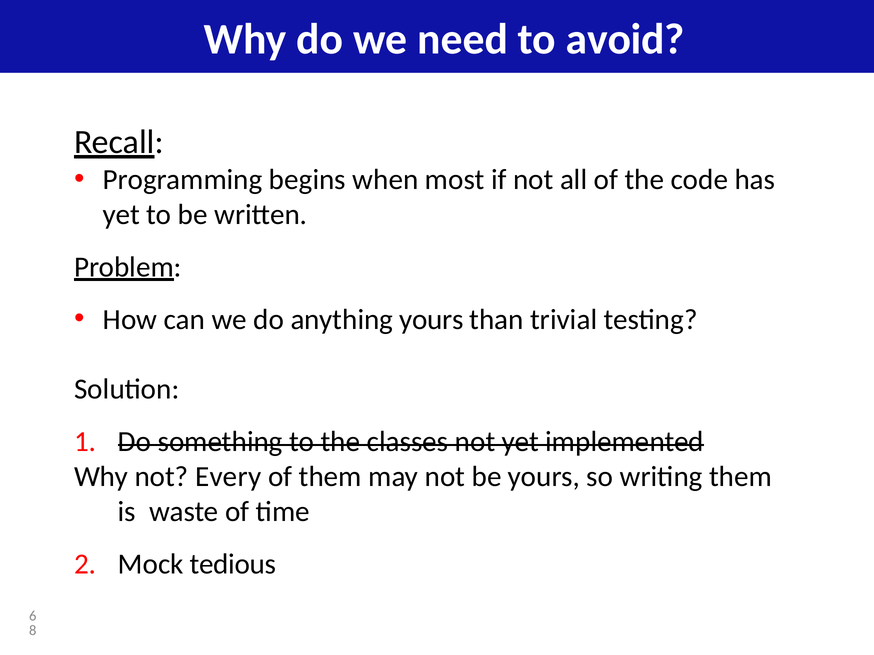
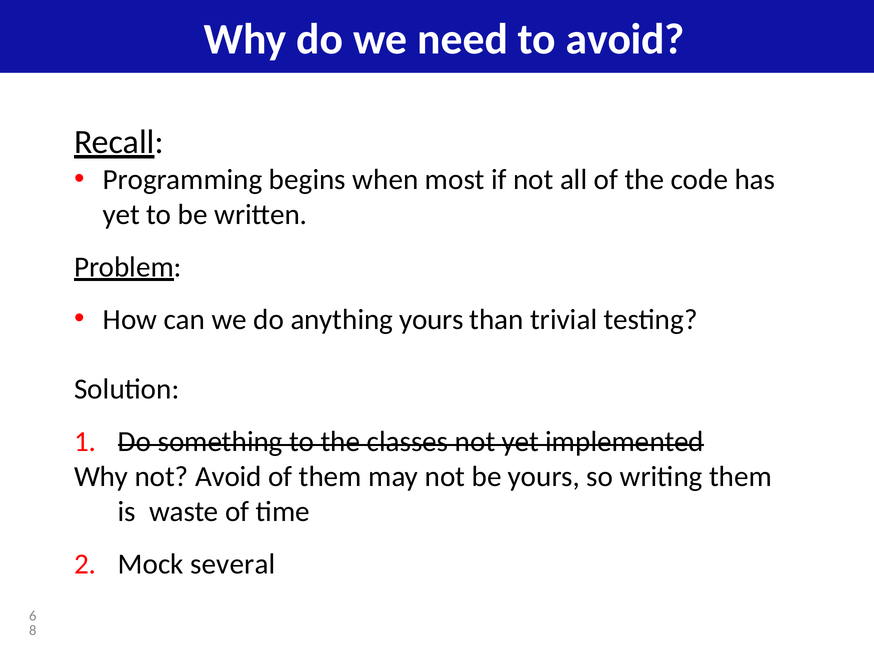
not Every: Every -> Avoid (228, 477)
tedious: tedious -> several (233, 564)
